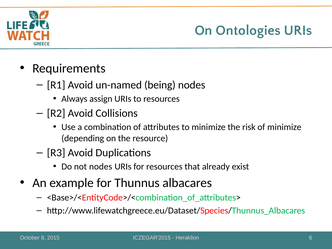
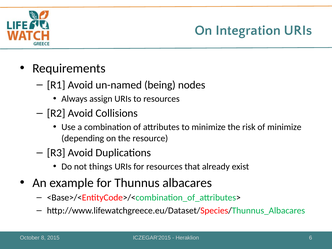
Ontologies: Ontologies -> Integration (248, 30)
not nodes: nodes -> things (101, 167)
